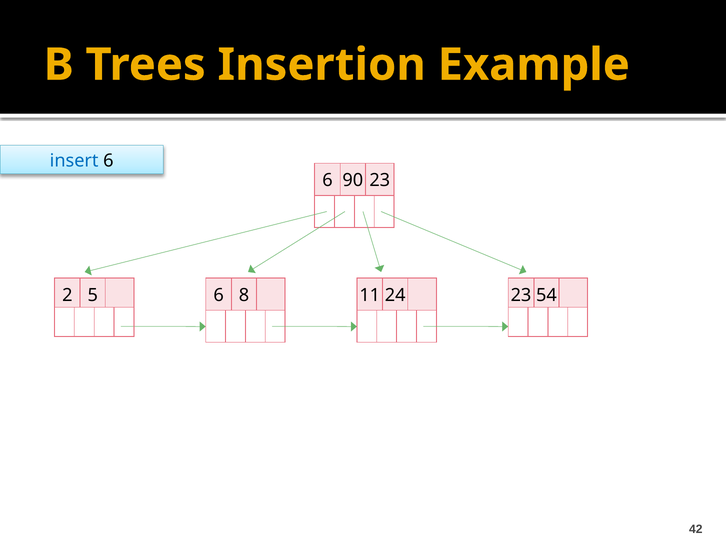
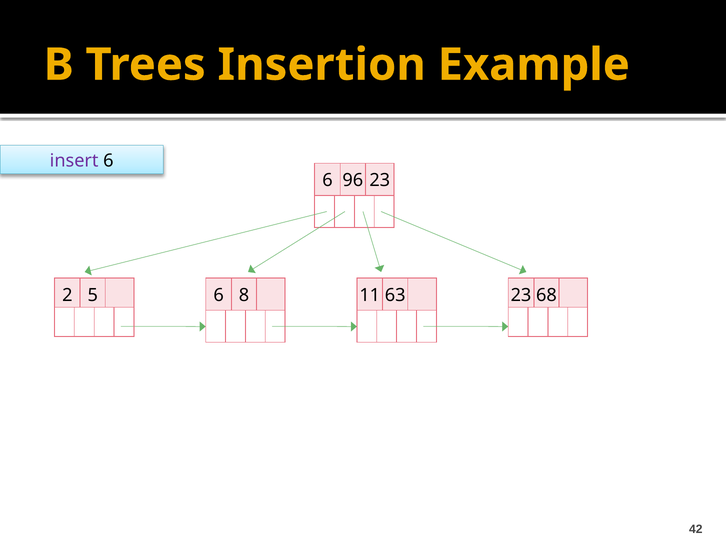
insert colour: blue -> purple (74, 161)
90: 90 -> 96 (353, 180)
24: 24 -> 63 (395, 295)
54: 54 -> 68 (546, 295)
